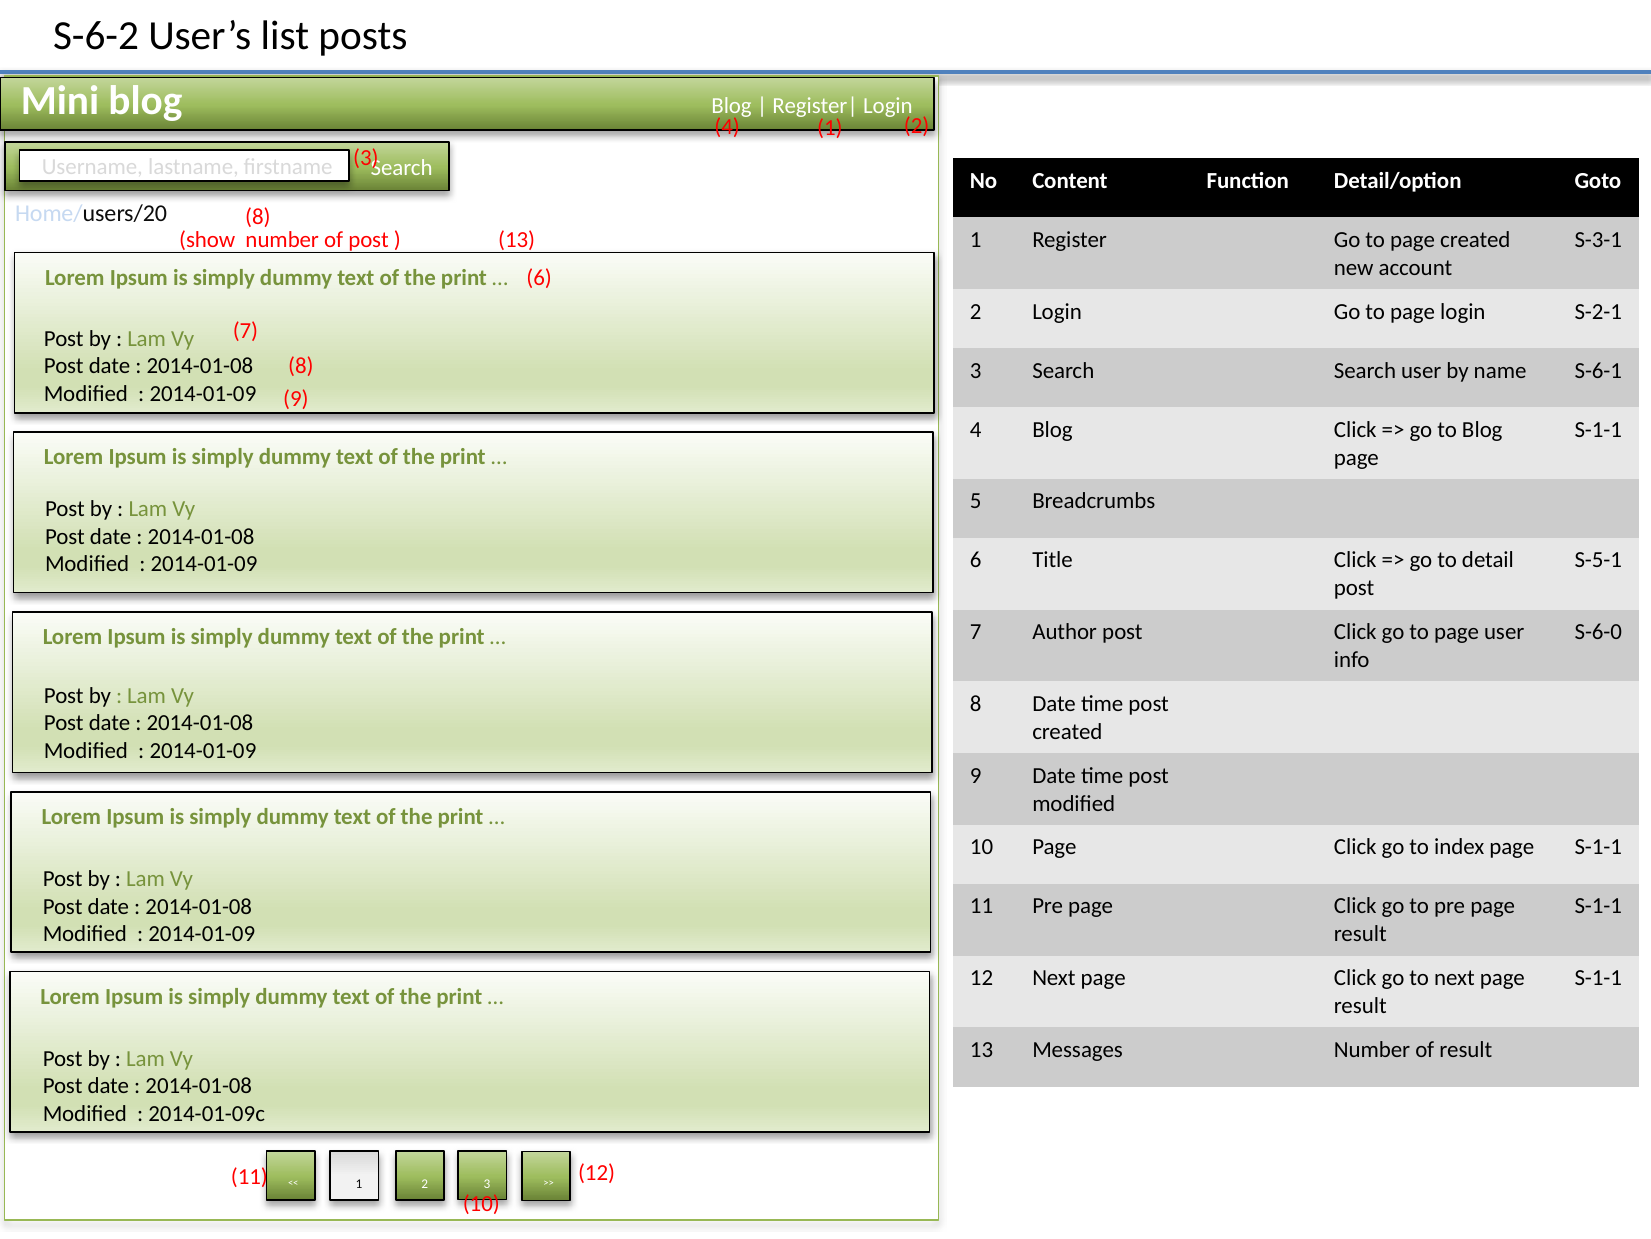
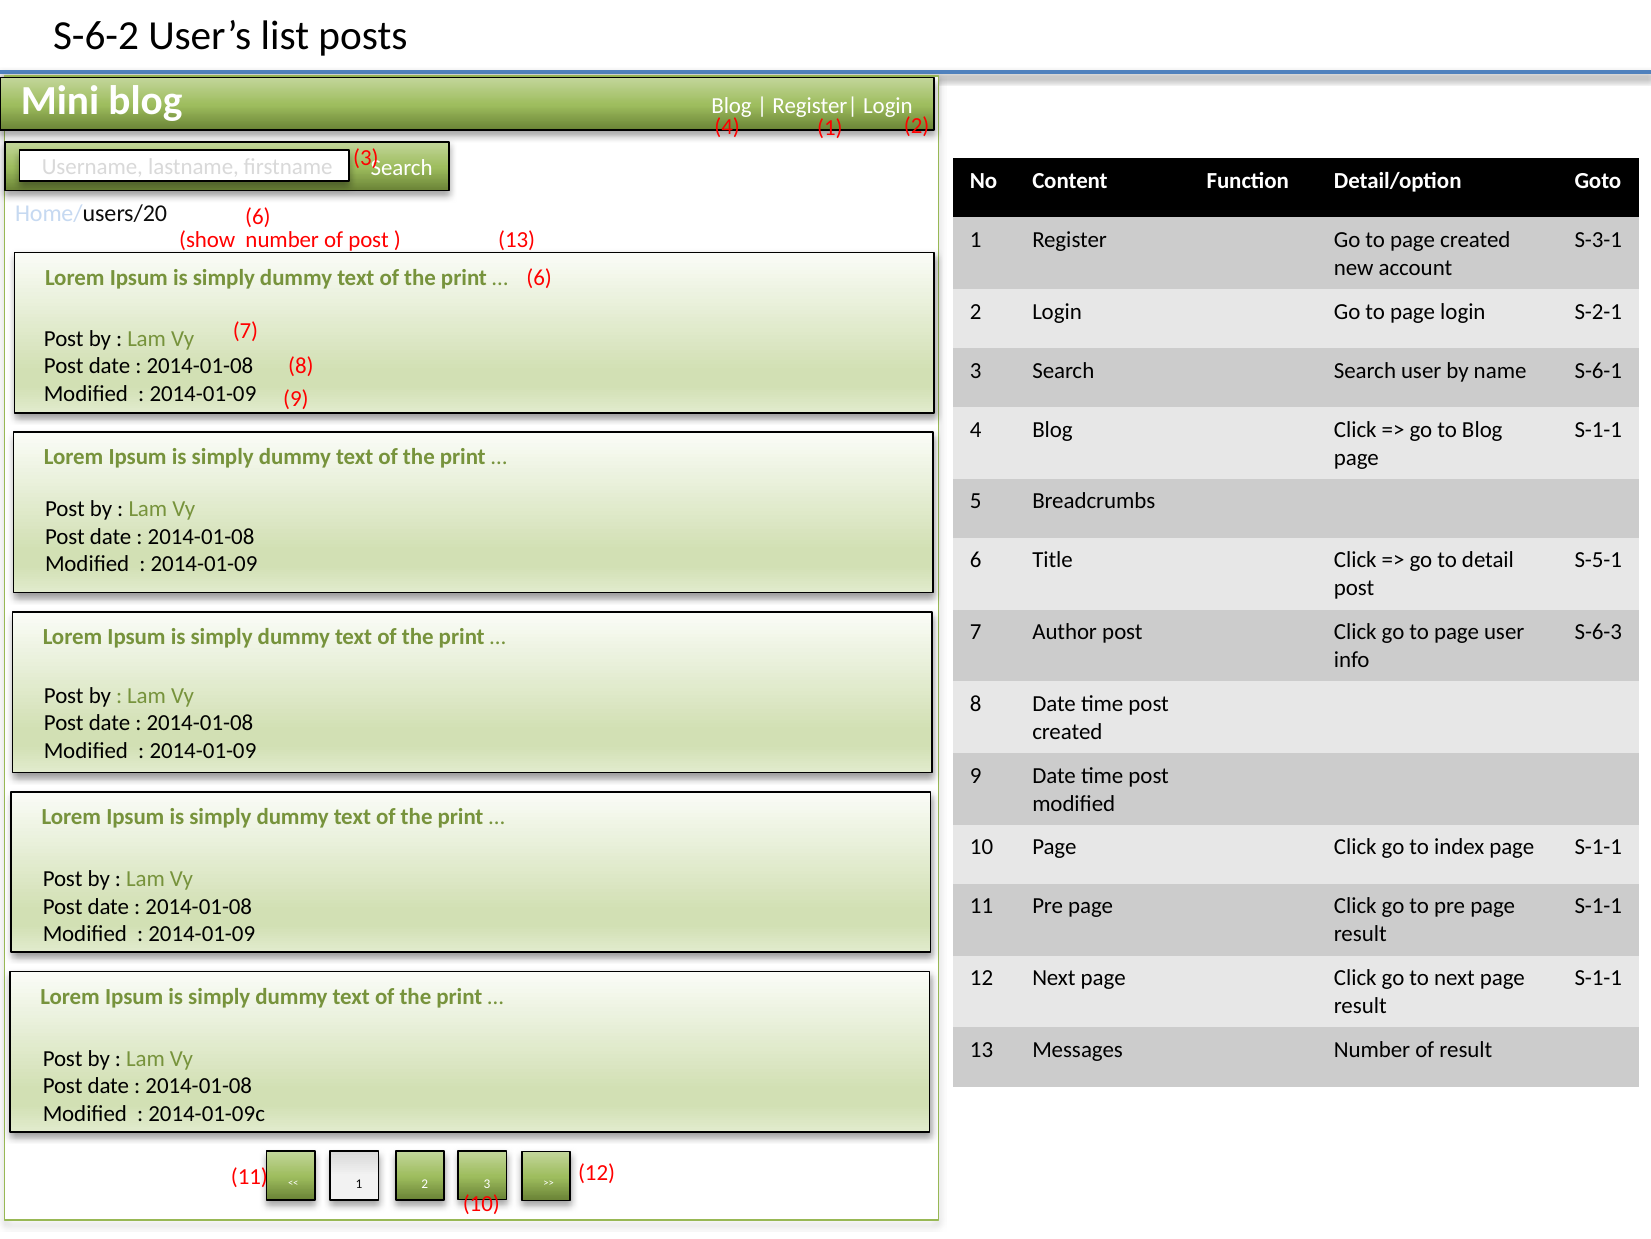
Home/users/20 8: 8 -> 6 (258, 217)
S-6-0: S-6-0 -> S-6-3 (1598, 632)
